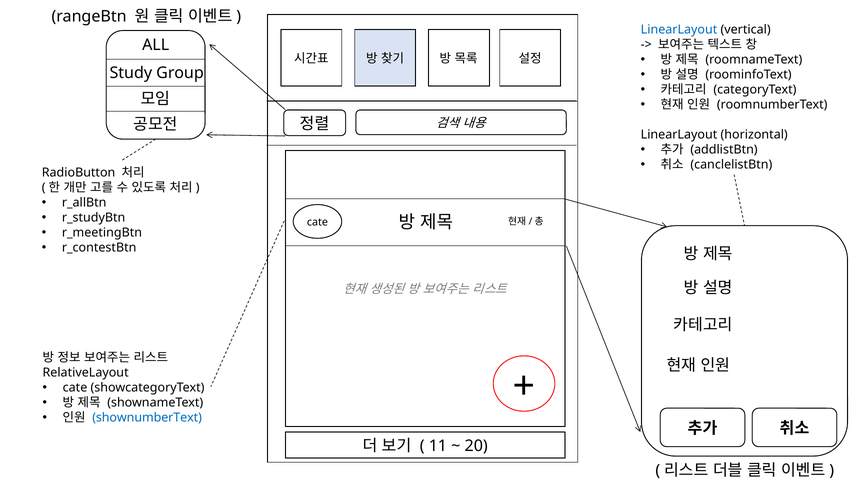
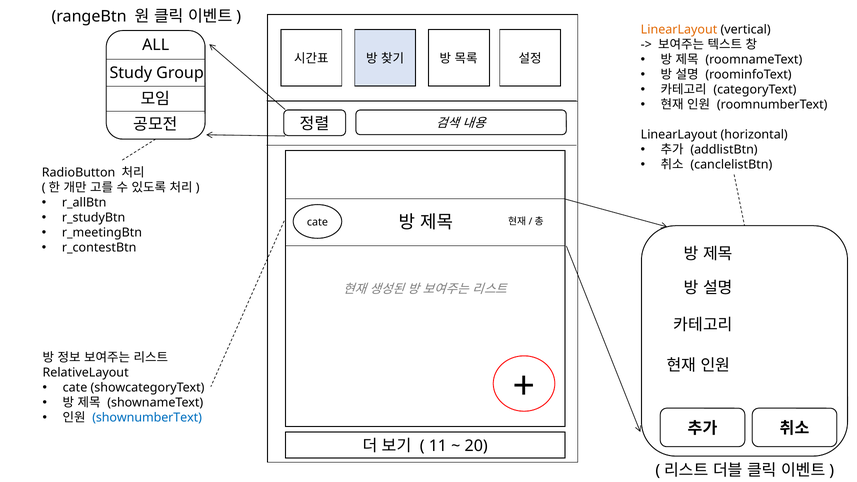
LinearLayout colour: blue -> orange (679, 30)
